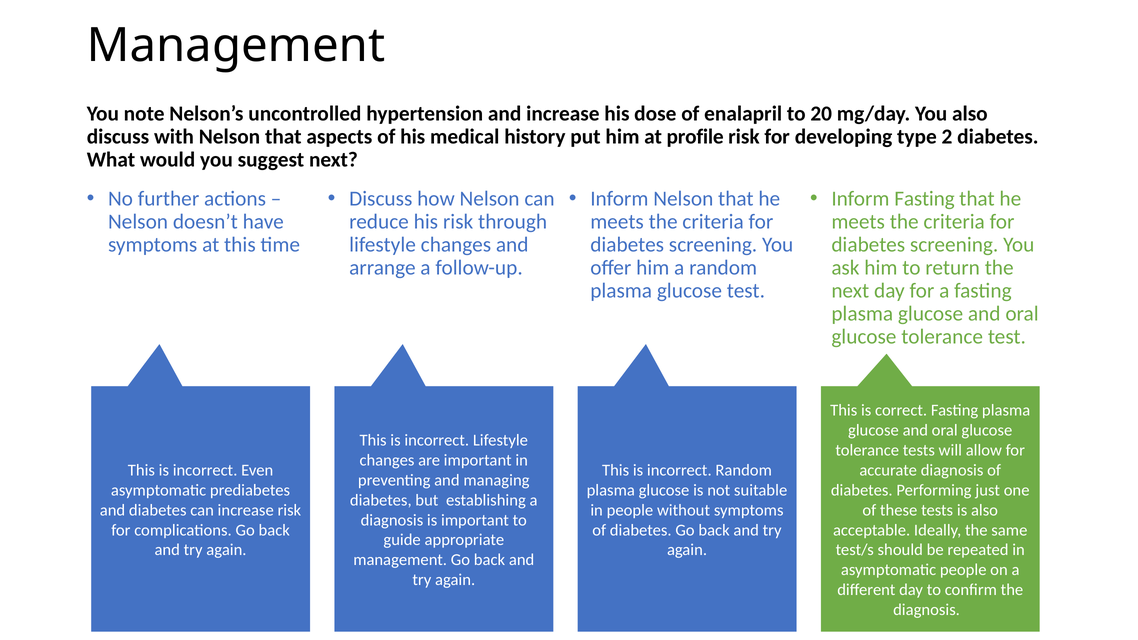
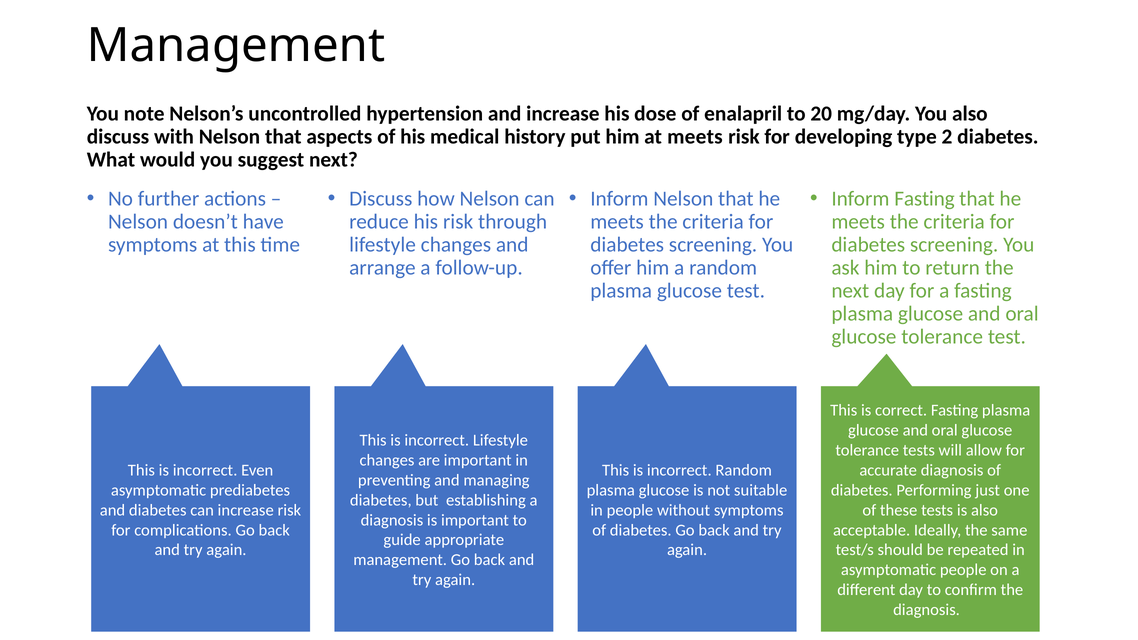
at profile: profile -> meets (695, 137)
